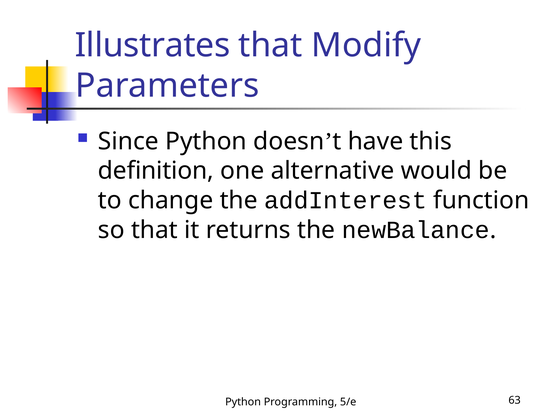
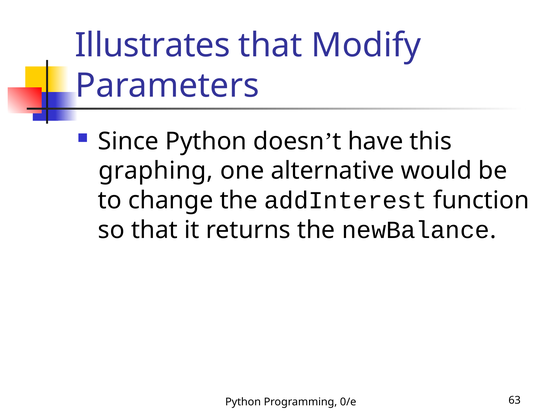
definition: definition -> graphing (156, 171)
5/e: 5/e -> 0/e (348, 402)
